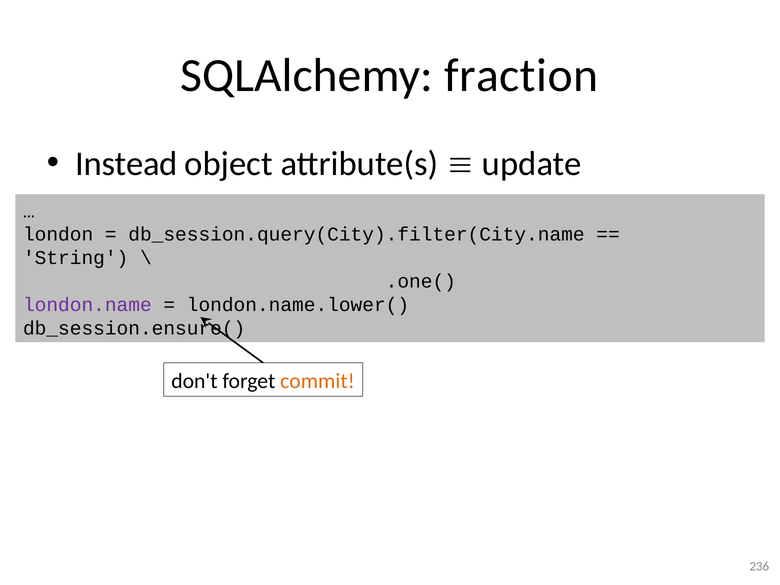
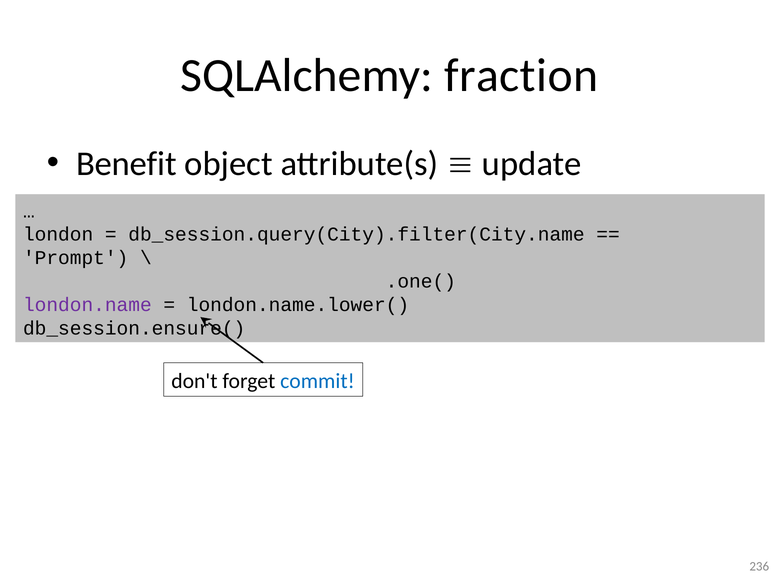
Instead: Instead -> Benefit (126, 164)
String: String -> Prompt (76, 258)
commit colour: orange -> blue (317, 381)
